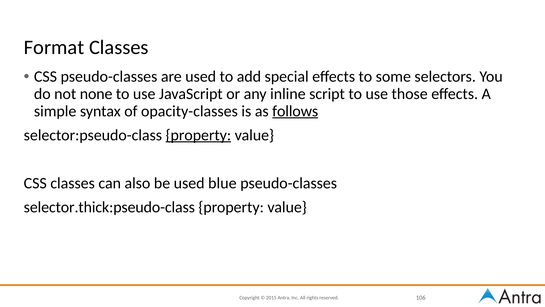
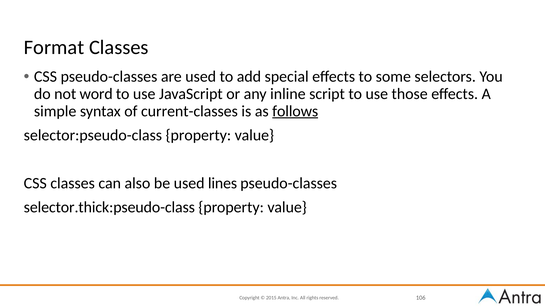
none: none -> word (96, 94)
opacity-classes: opacity-classes -> current-classes (189, 111)
property underline: present -> none (198, 135)
blue: blue -> lines (223, 183)
